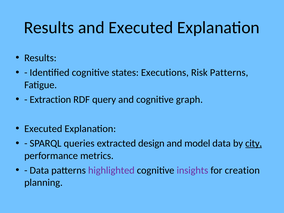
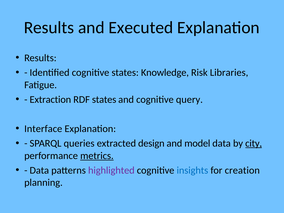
Executions: Executions -> Knowledge (165, 73)
Risk Patterns: Patterns -> Libraries (229, 73)
RDF query: query -> states (104, 99)
graph: graph -> query (189, 99)
Executed: Executed -> Interface (43, 129)
metrics underline: none -> present (97, 156)
insights colour: purple -> blue (192, 170)
